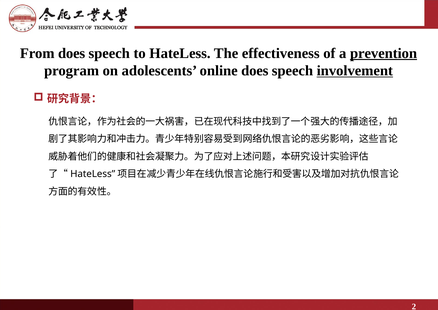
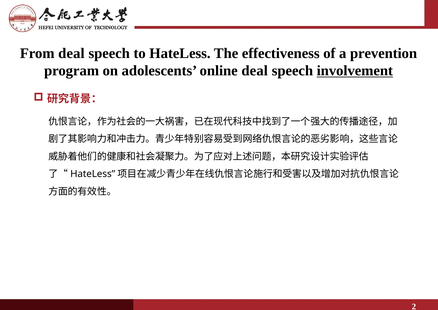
From does: does -> deal (71, 53)
prevention underline: present -> none (384, 53)
online does: does -> deal (255, 71)
